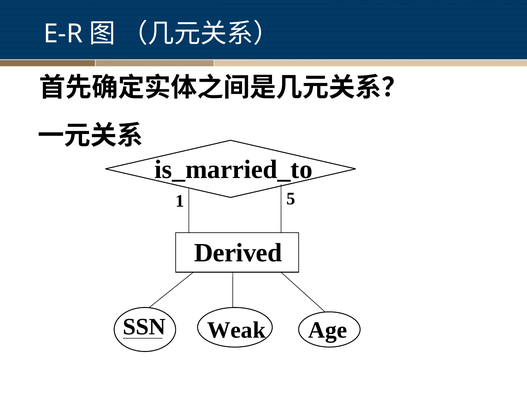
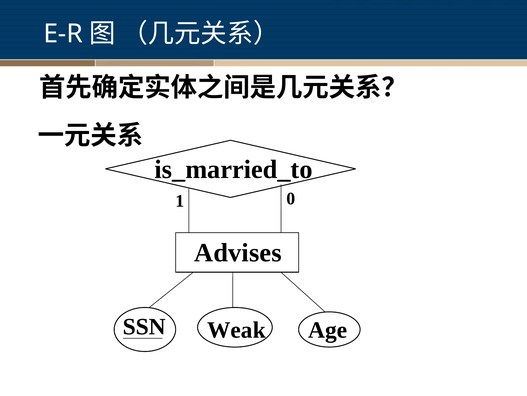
5: 5 -> 0 (291, 198)
Derived: Derived -> Advises (238, 252)
